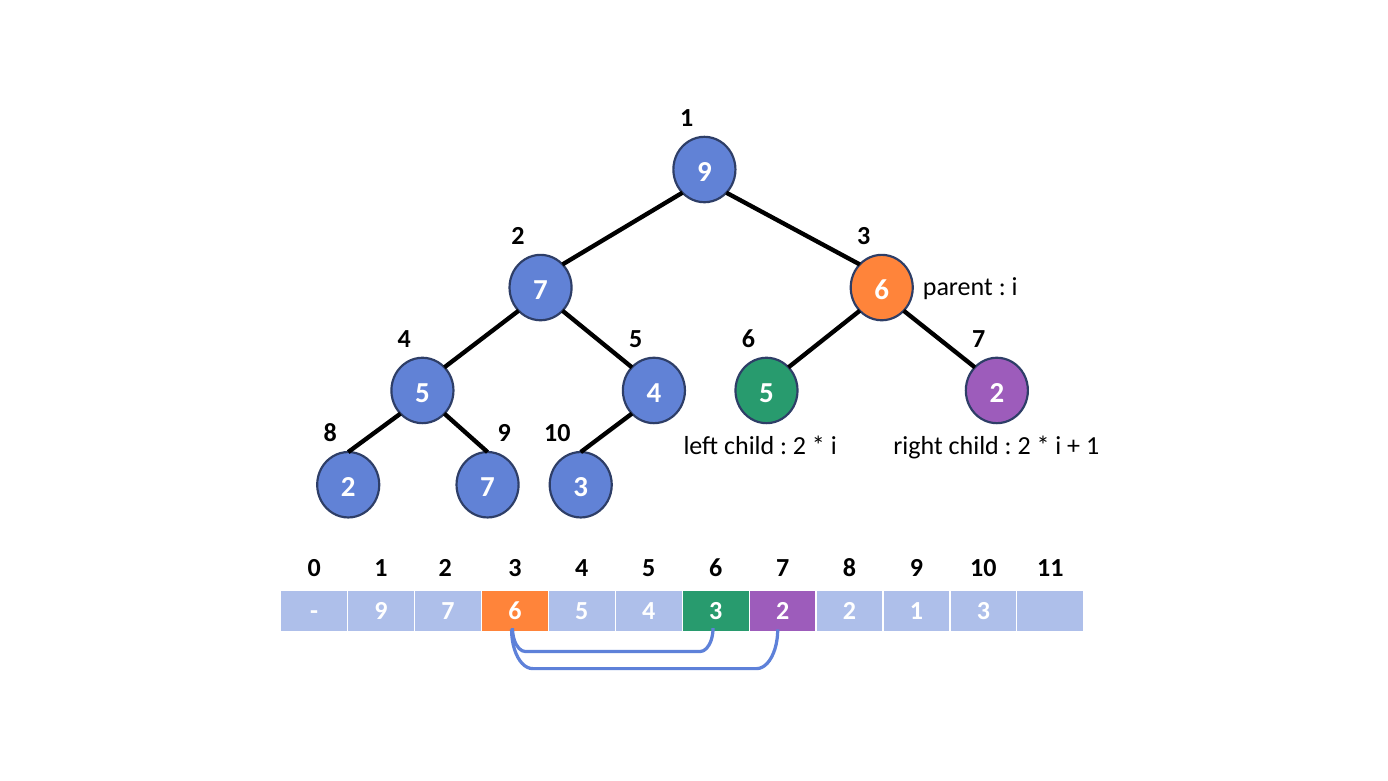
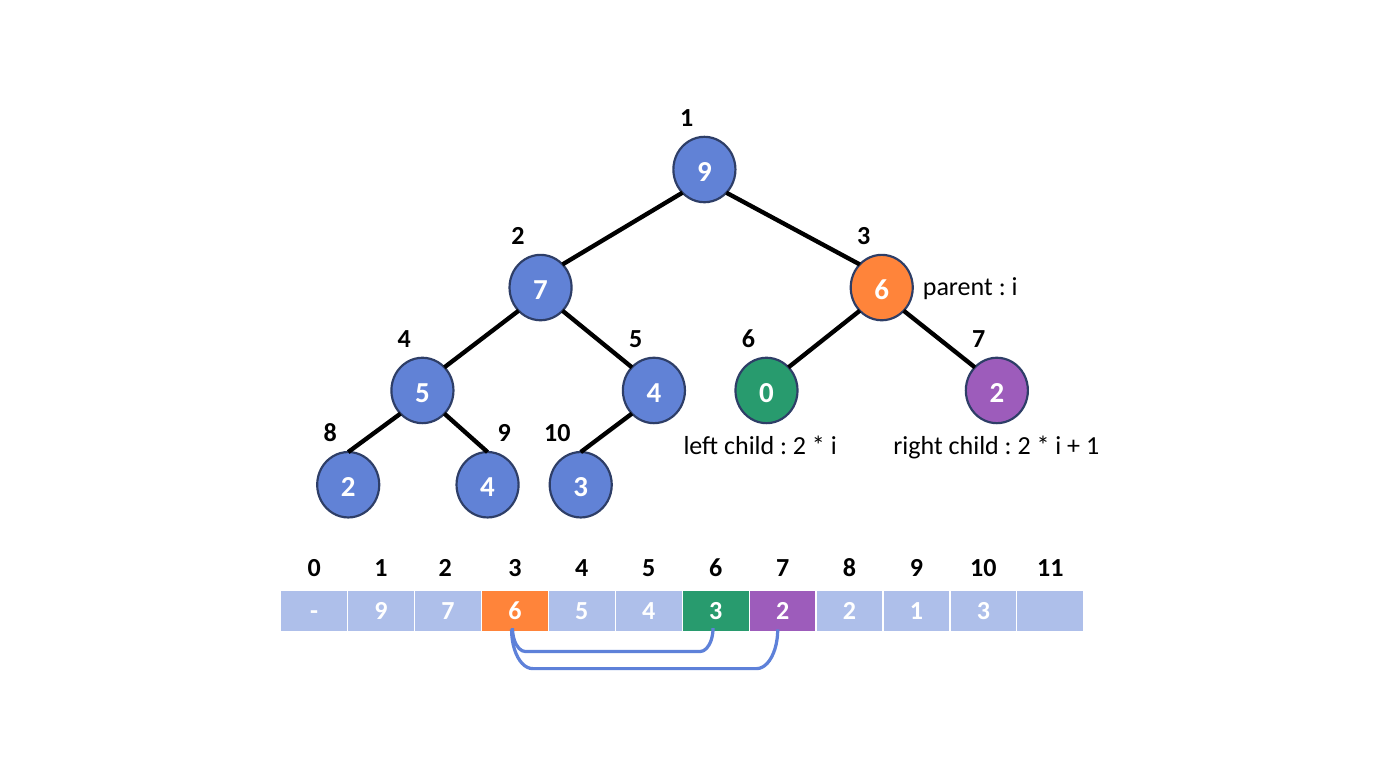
5 4 5: 5 -> 0 (766, 392)
2 7: 7 -> 4 (488, 487)
